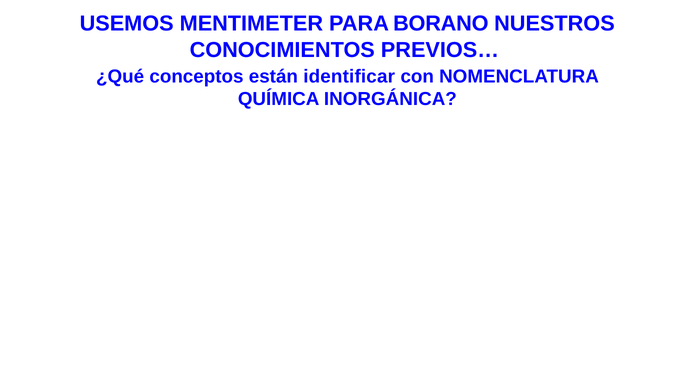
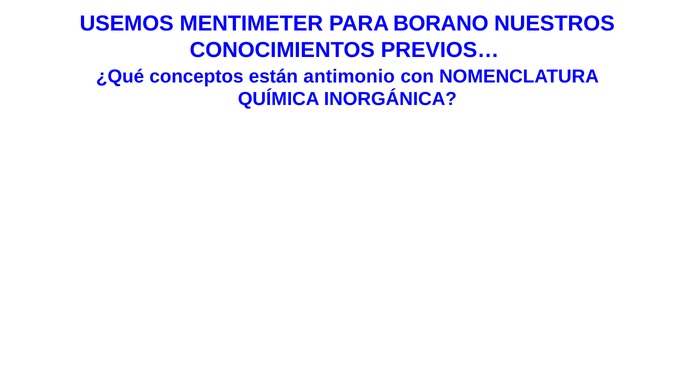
identificar: identificar -> antimonio (349, 76)
